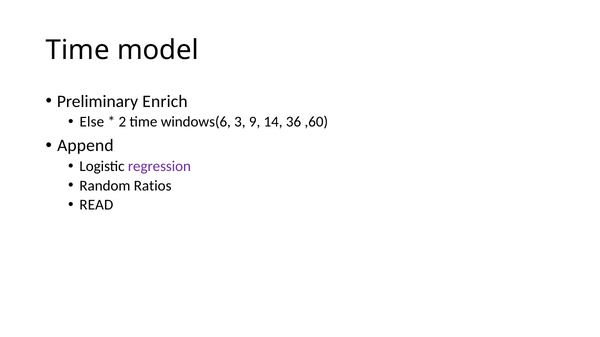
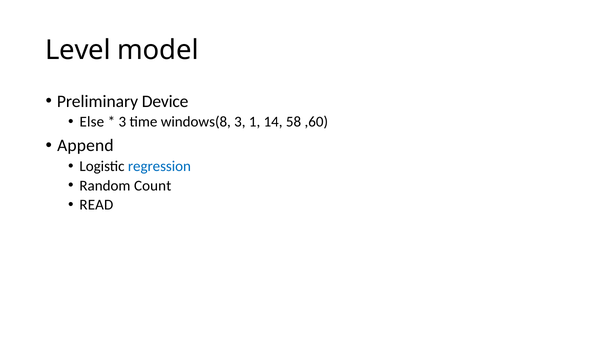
Time: Time -> Level (78, 50)
Enrich: Enrich -> Device (165, 101)
2: 2 -> 3 (122, 122)
windows(6: windows(6 -> windows(8 (196, 122)
9: 9 -> 1 (255, 122)
36: 36 -> 58 (294, 122)
regression colour: purple -> blue (159, 167)
Ratios: Ratios -> Count (153, 186)
